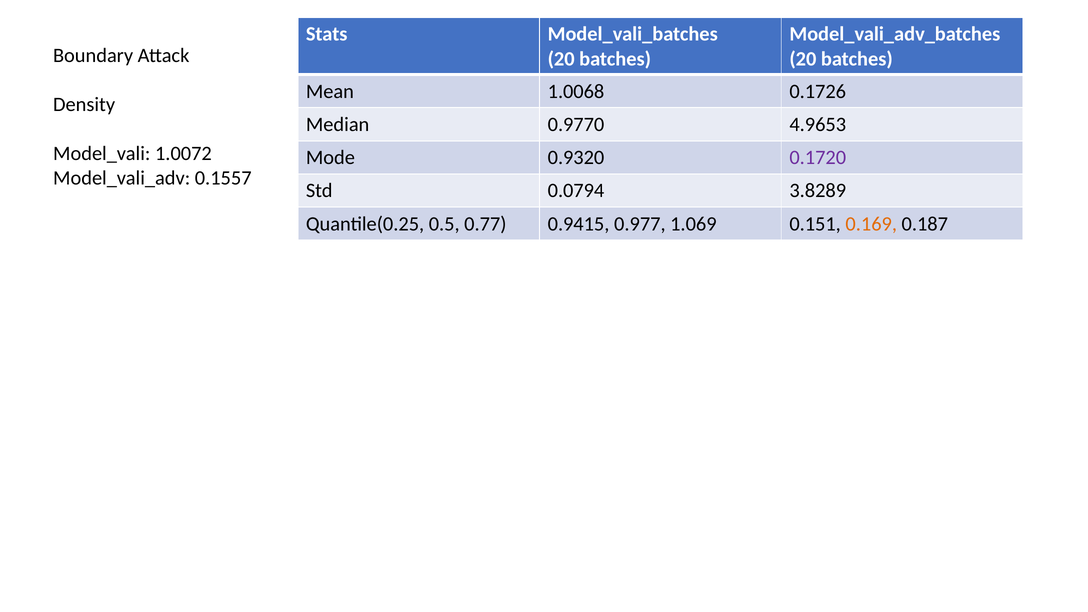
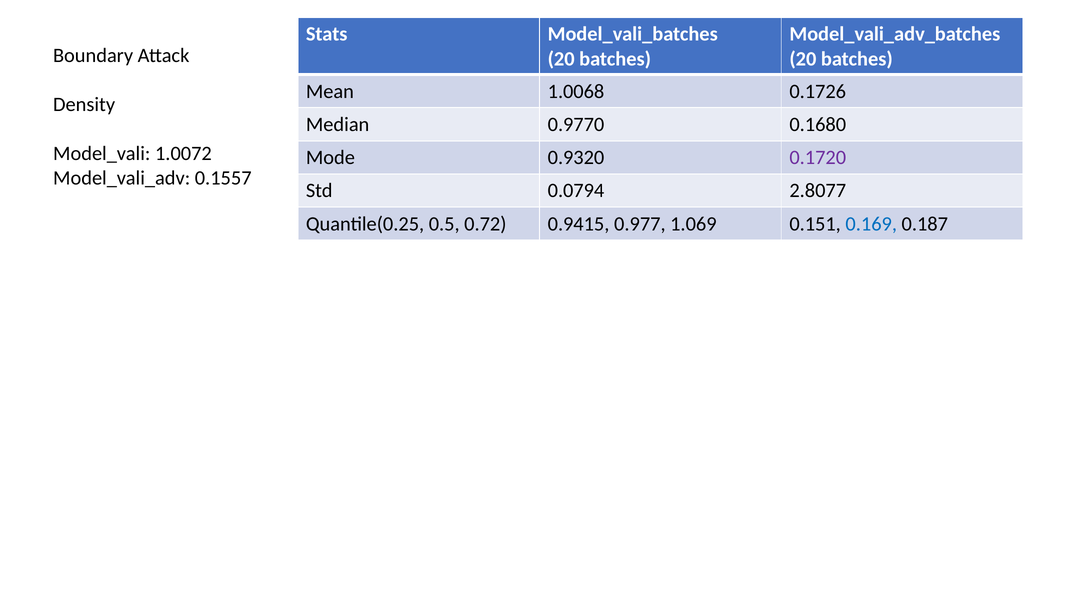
4.9653: 4.9653 -> 0.1680 (818, 125)
3.8289: 3.8289 -> 2.8077 (818, 191)
0.77: 0.77 -> 0.72 (485, 224)
0.169 colour: orange -> blue (871, 224)
